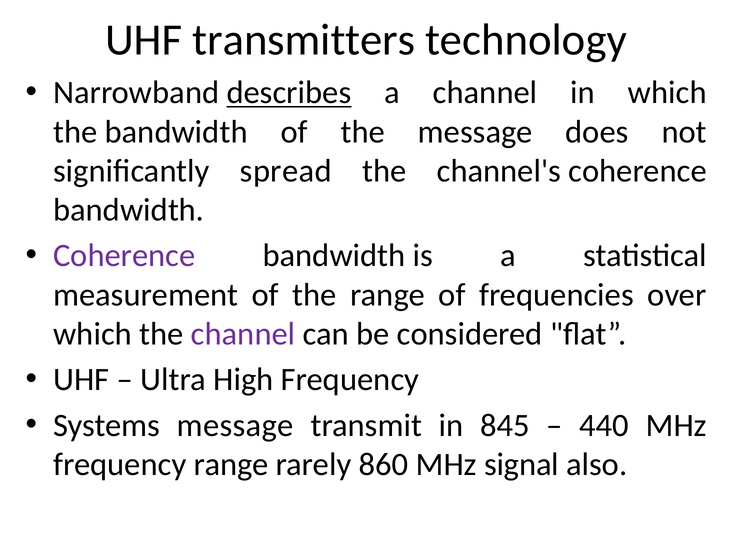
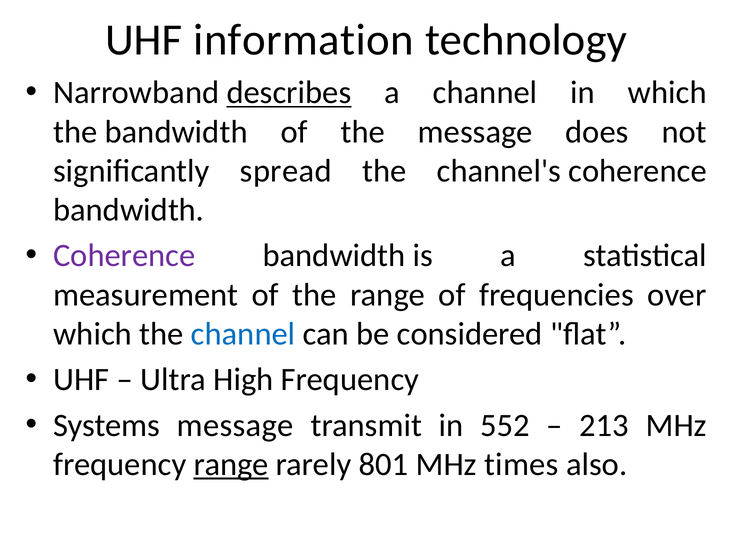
transmitters: transmitters -> information (304, 40)
channel colour: purple -> blue (243, 334)
845: 845 -> 552 (505, 425)
440: 440 -> 213 (604, 425)
range underline: none -> present (231, 464)
860: 860 -> 801 (383, 464)
signal: signal -> times (521, 464)
